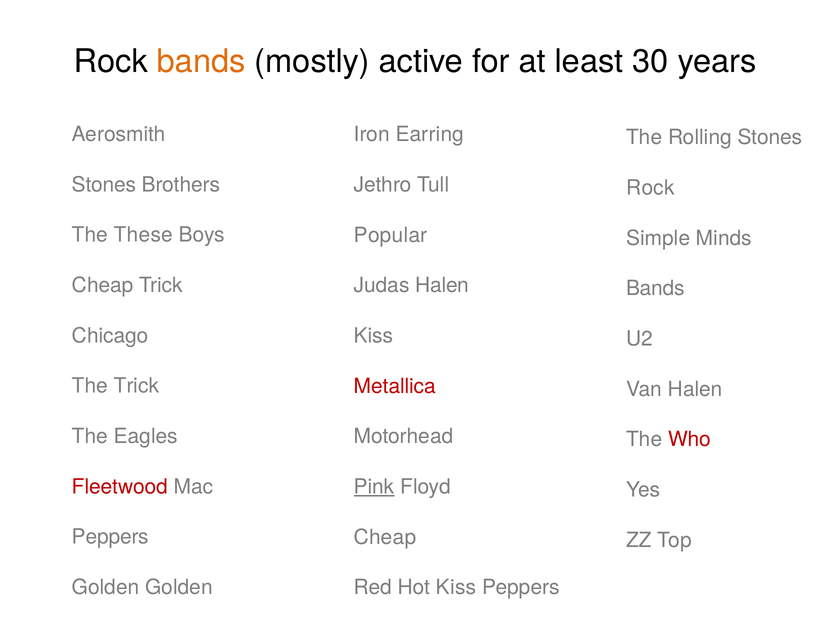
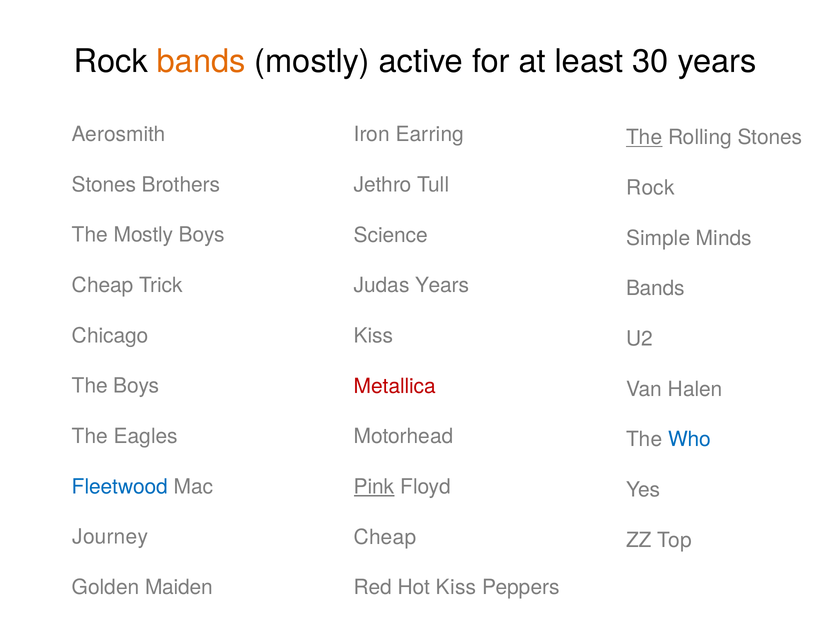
The underline: none -> present (644, 137)
The These: These -> Mostly (144, 235)
Popular: Popular -> Science (391, 235)
Judas Halen: Halen -> Years (442, 285)
The Trick: Trick -> Boys (136, 386)
Who colour: red -> blue (690, 439)
Fleetwood colour: red -> blue (120, 486)
Peppers: Peppers -> Journey (110, 537)
Golden Golden: Golden -> Maiden (179, 587)
